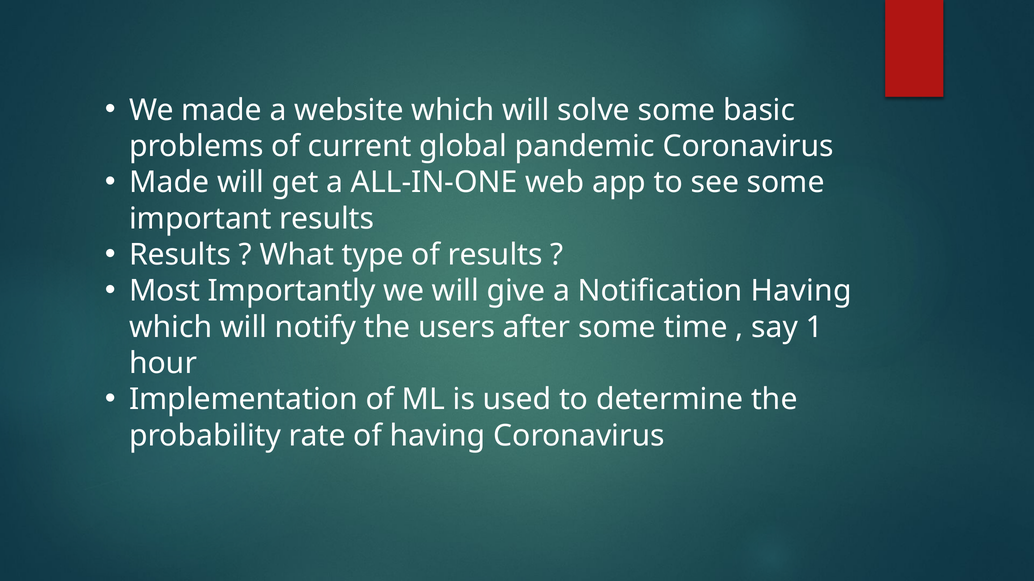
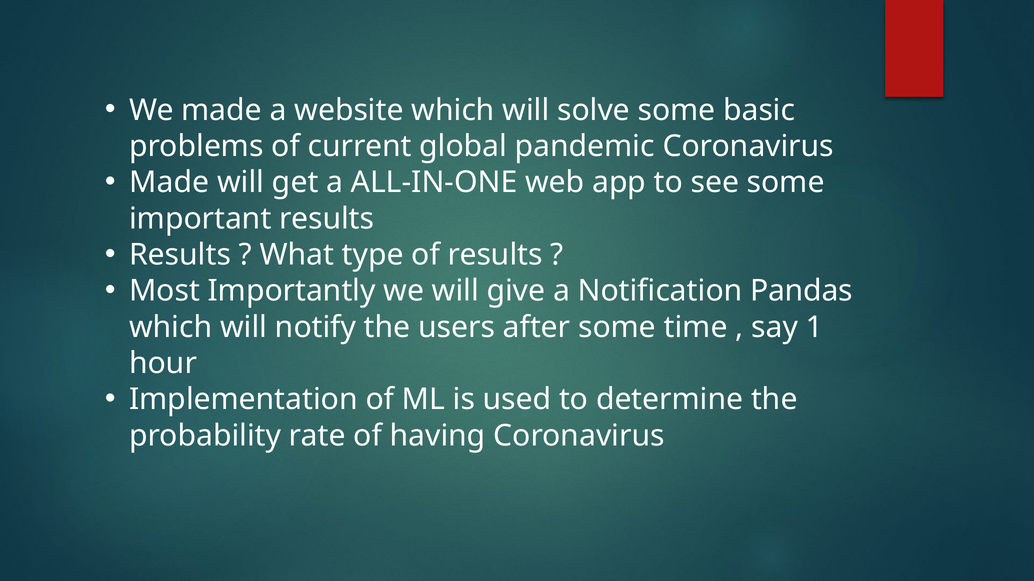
Notification Having: Having -> Pandas (802, 291)
